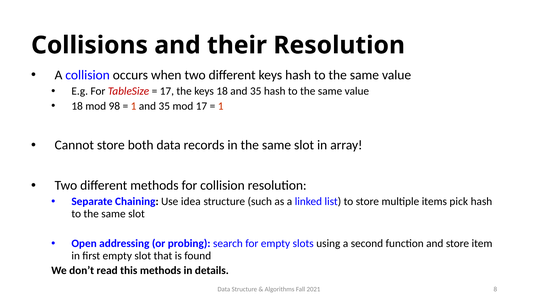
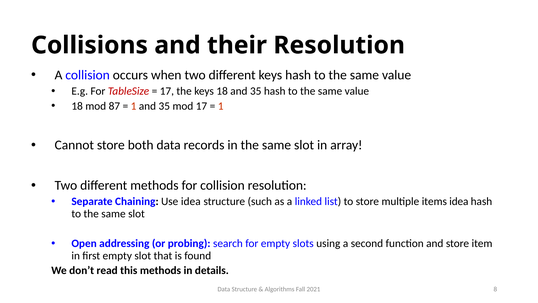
98: 98 -> 87 (114, 106)
items pick: pick -> idea (459, 201)
